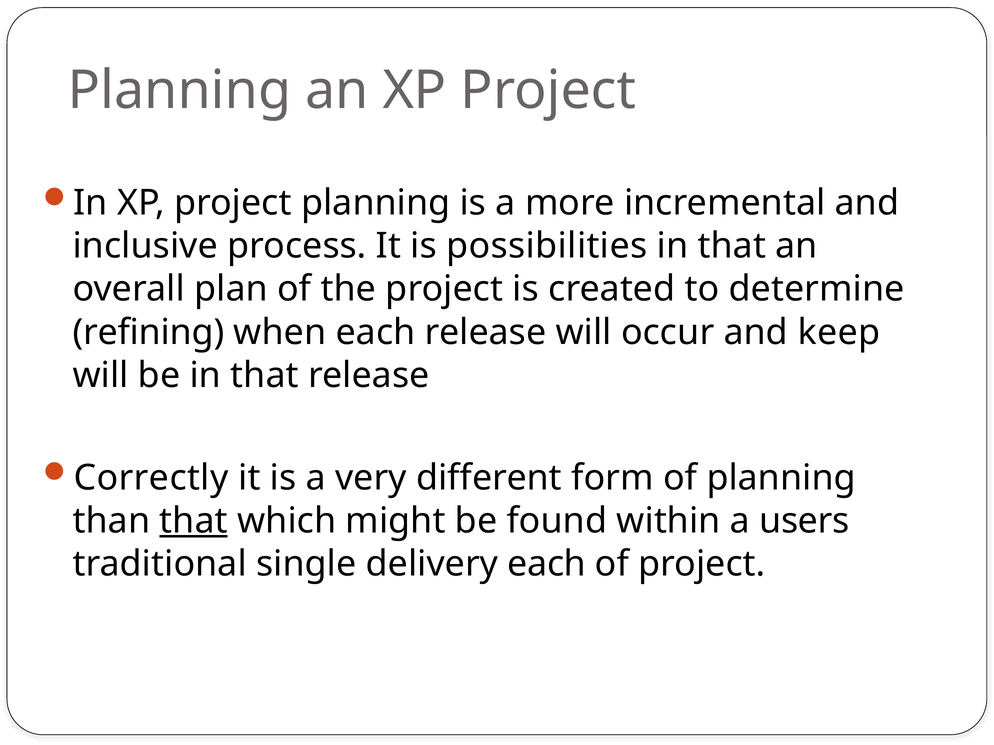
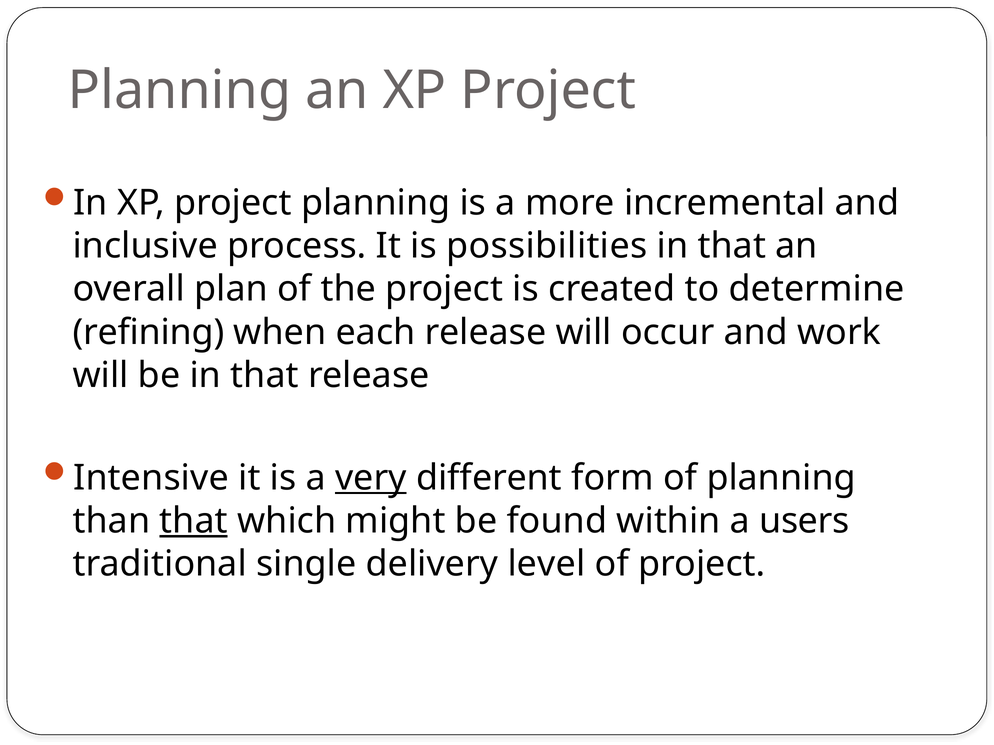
keep: keep -> work (839, 332)
Correctly: Correctly -> Intensive (151, 478)
very underline: none -> present (371, 478)
delivery each: each -> level (546, 564)
